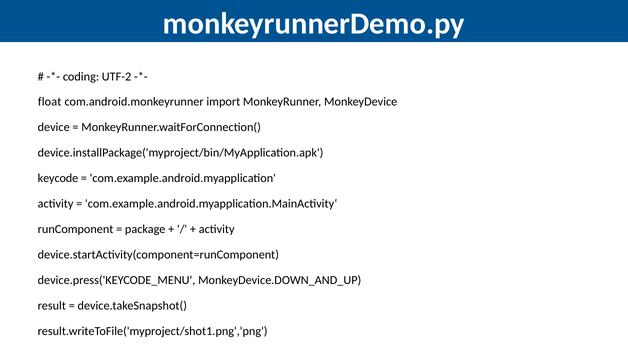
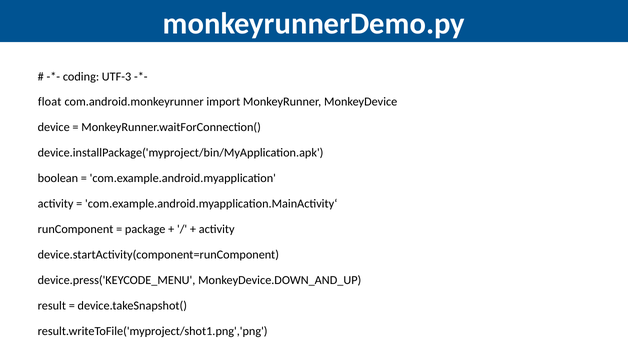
UTF-2: UTF-2 -> UTF-3 (117, 77)
keycode: keycode -> boolean (58, 178)
